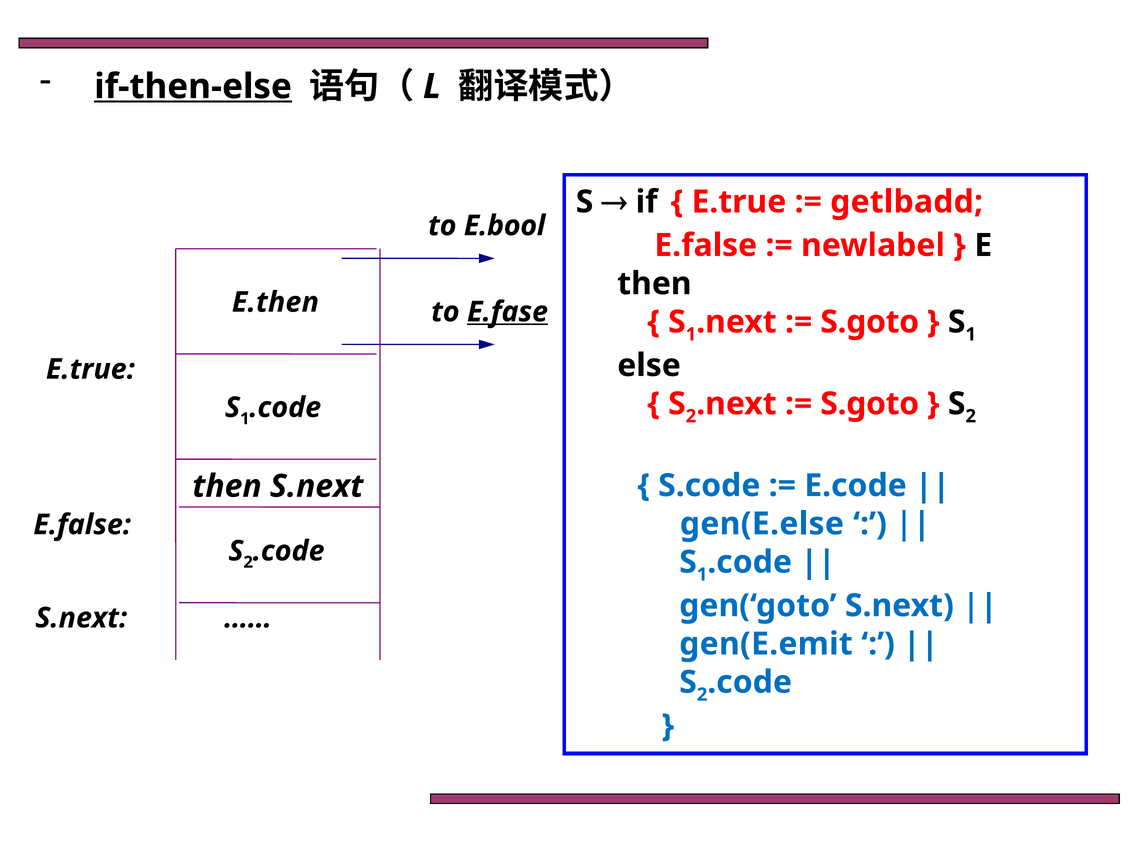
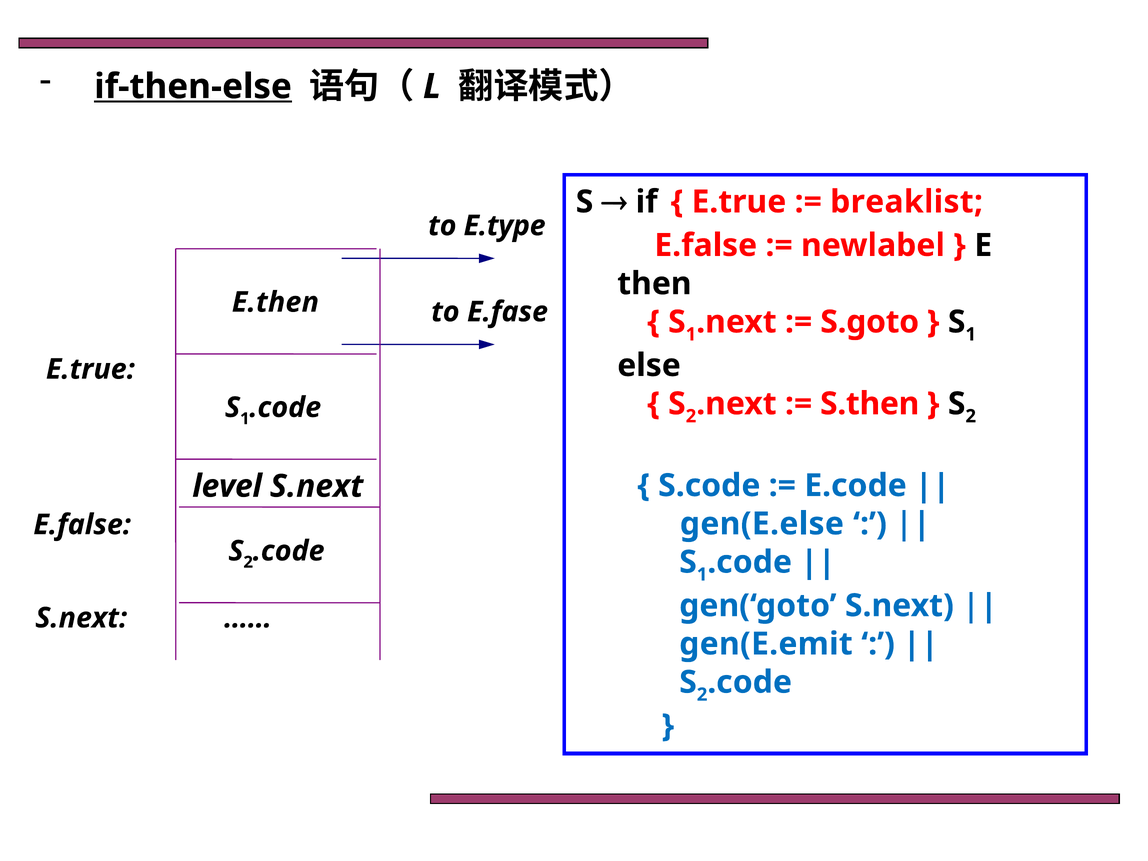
getlbadd: getlbadd -> breaklist (907, 202)
E.bool: E.bool -> E.type (505, 226)
E.fase underline: present -> none (508, 312)
S.goto: S.goto -> S.then (870, 404)
then: then -> level (227, 486)
